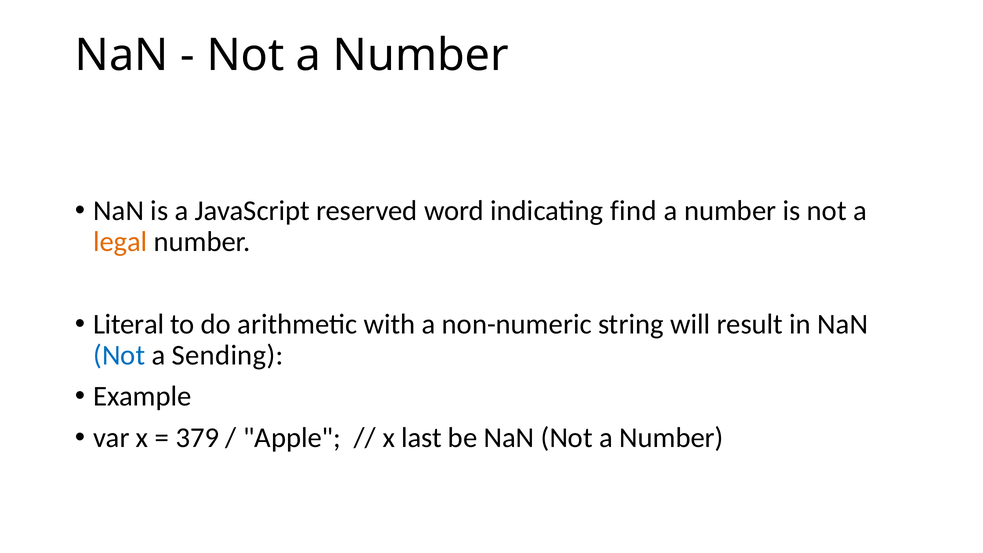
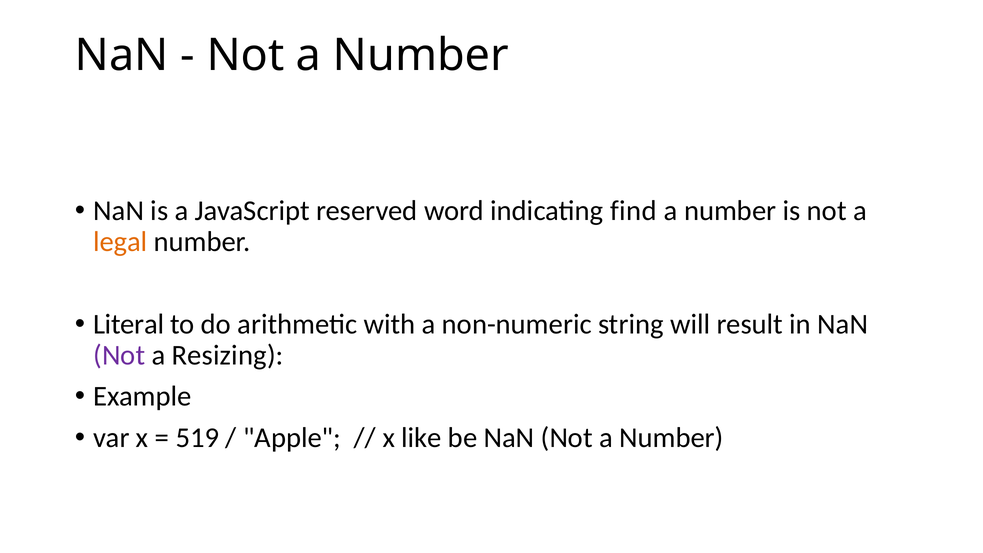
Not colour: blue -> purple (119, 355)
Sending: Sending -> Resizing (228, 355)
379: 379 -> 519 (197, 438)
last: last -> like (422, 438)
